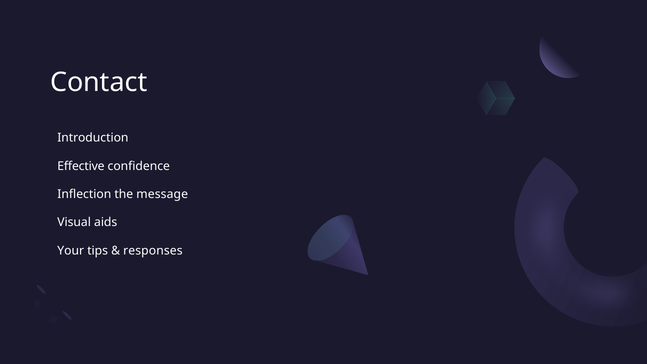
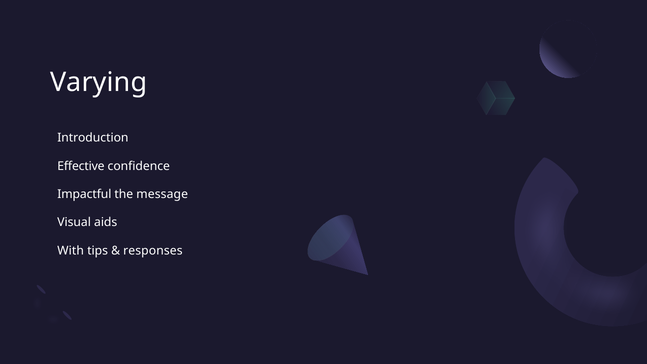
Contact: Contact -> Varying (99, 82)
Inflection: Inflection -> Impactful (84, 194)
Your: Your -> With (71, 251)
